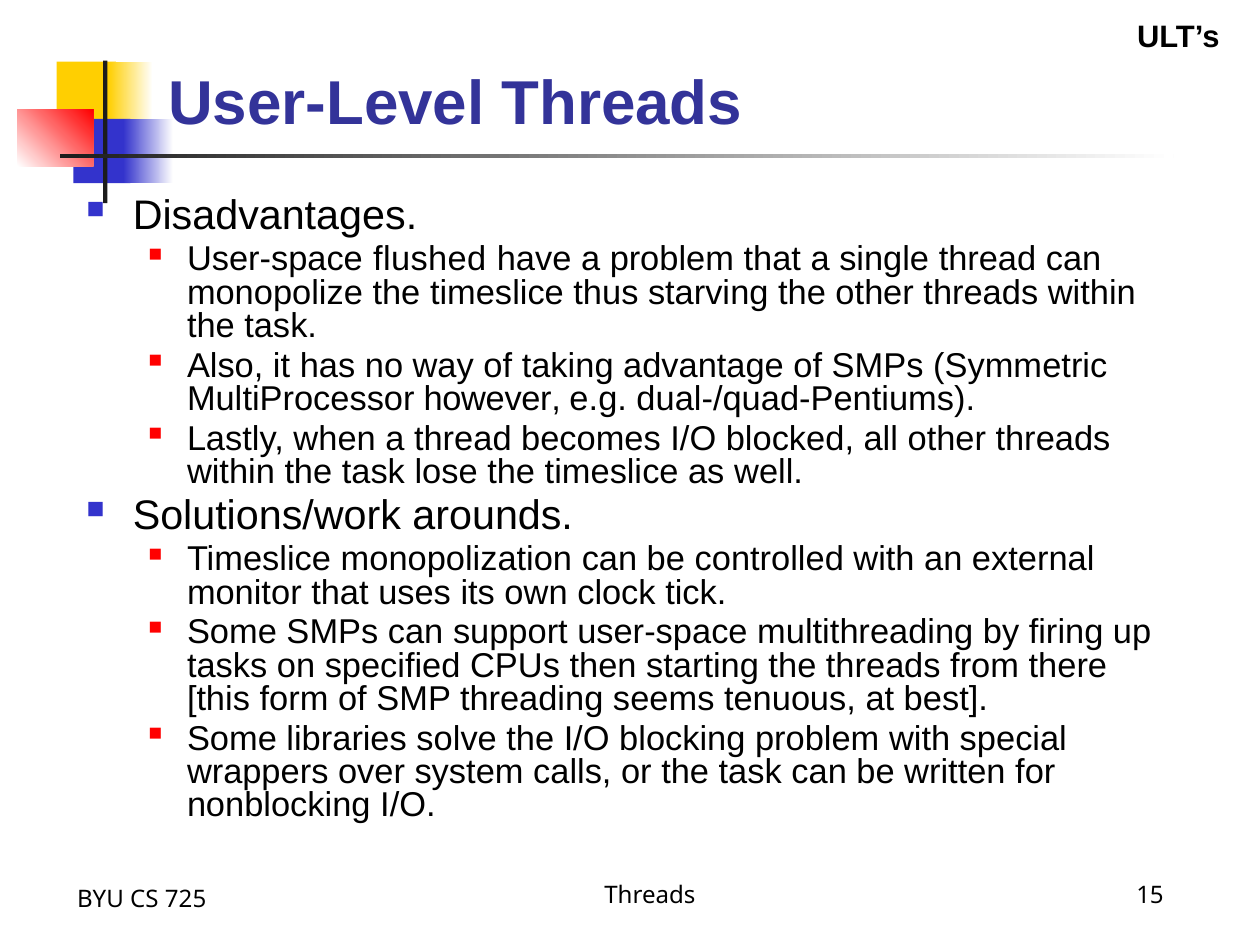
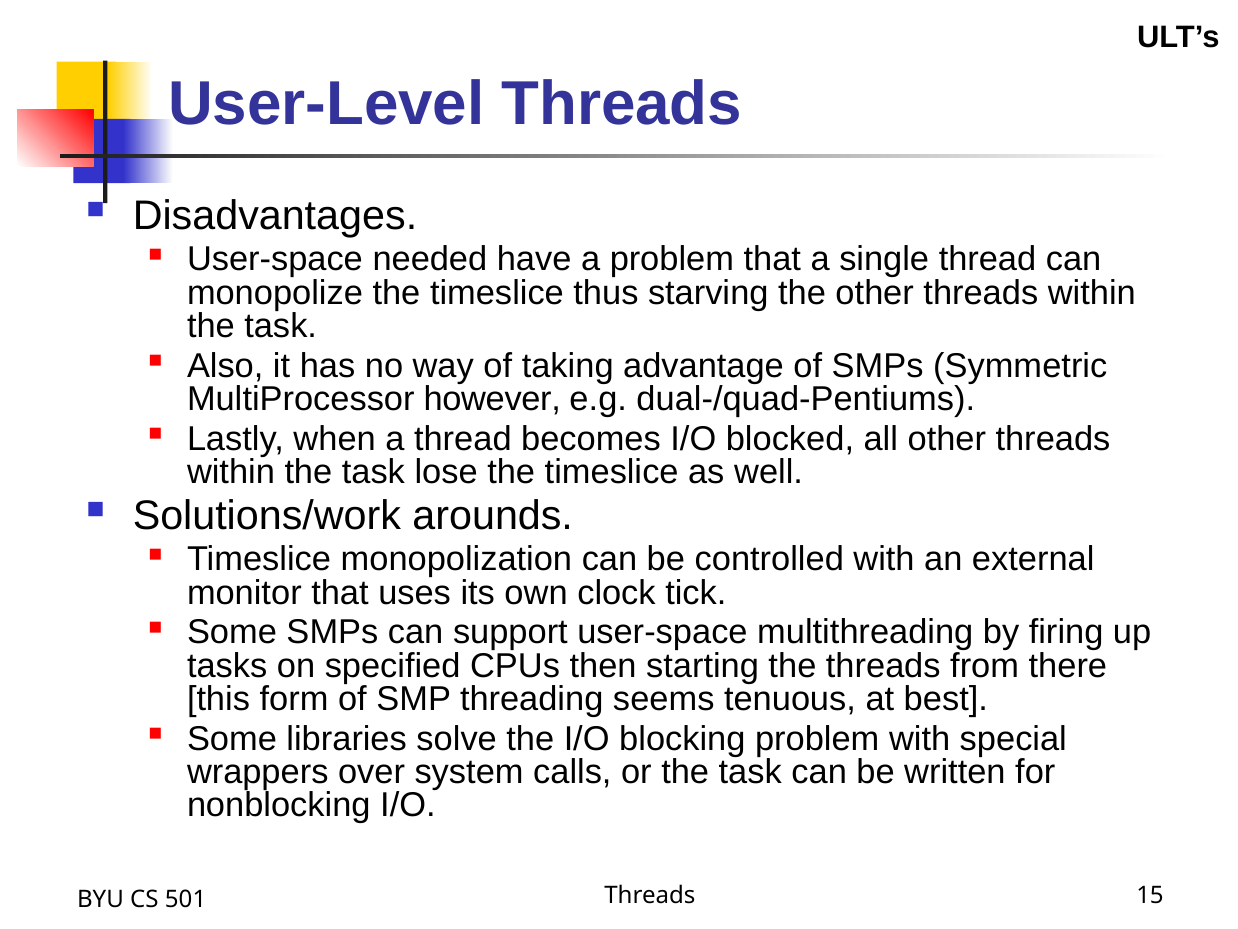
flushed: flushed -> needed (430, 259)
725: 725 -> 501 (186, 899)
